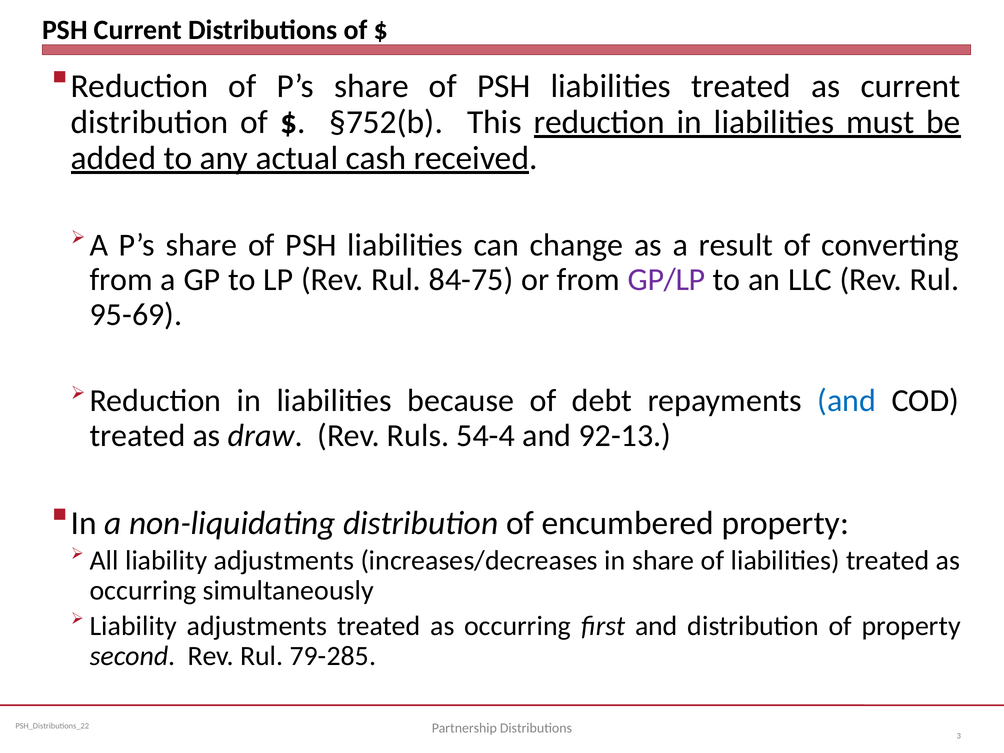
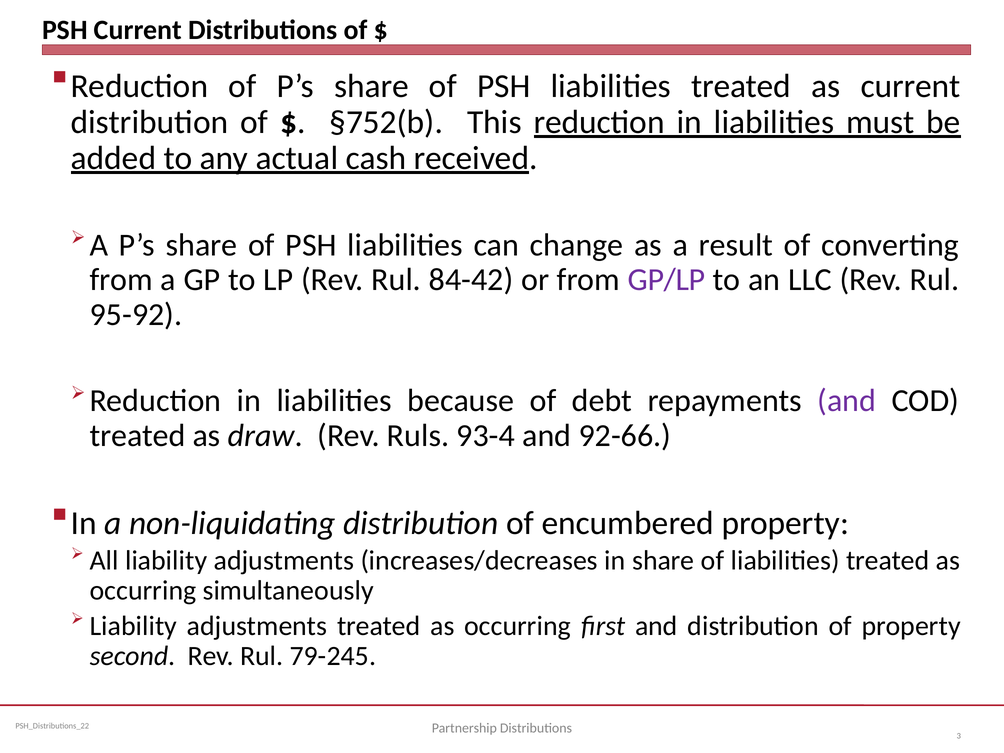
84-75: 84-75 -> 84-42 (471, 280)
95-69: 95-69 -> 95-92 (136, 314)
and colour: blue -> purple (847, 401)
54-4: 54-4 -> 93-4 (486, 436)
92-13: 92-13 -> 92-66 (625, 436)
79-285: 79-285 -> 79-245 (333, 656)
